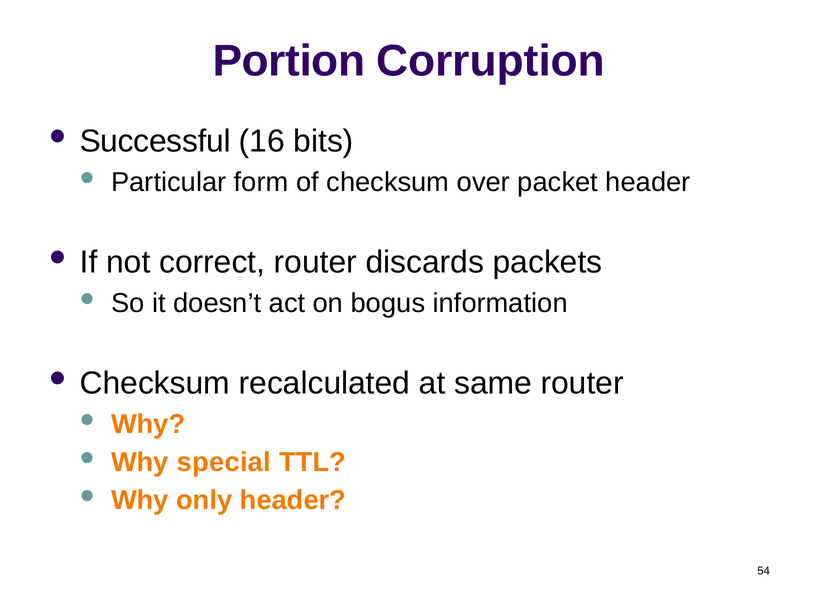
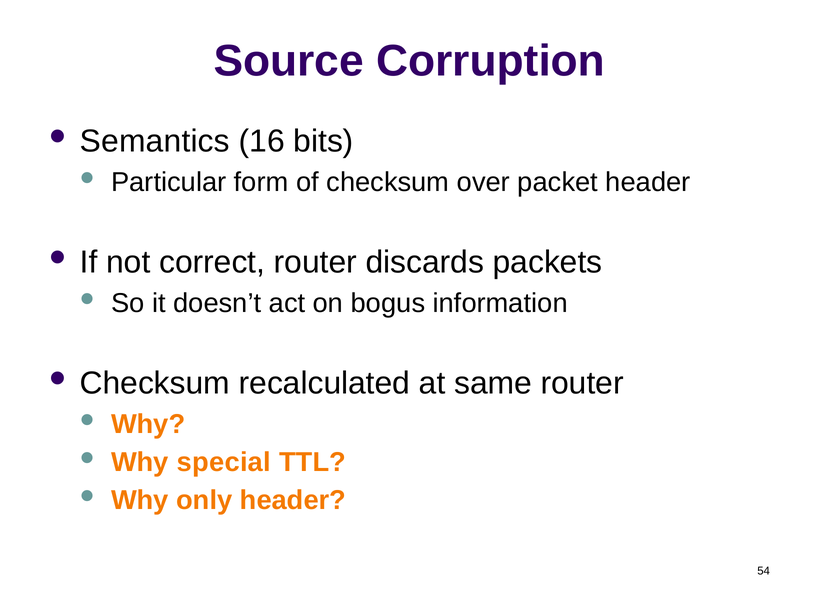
Portion: Portion -> Source (289, 61)
Successful: Successful -> Semantics (155, 141)
